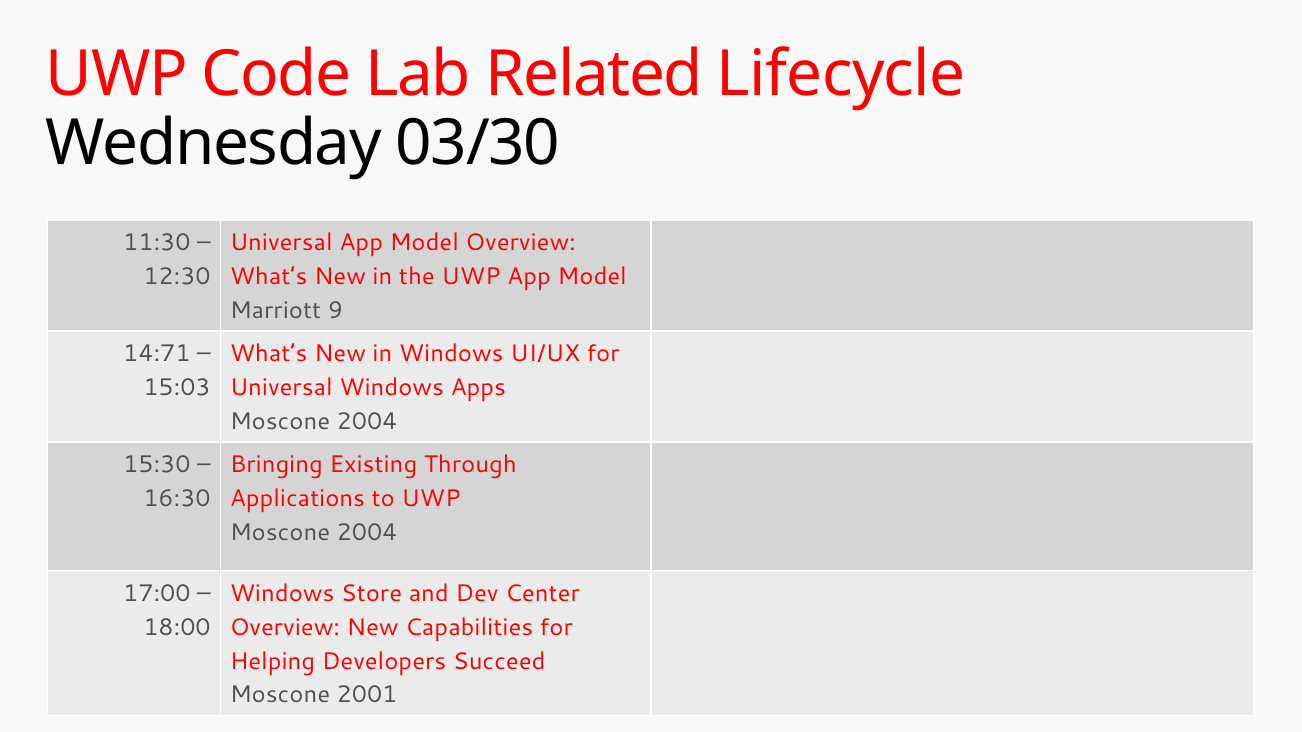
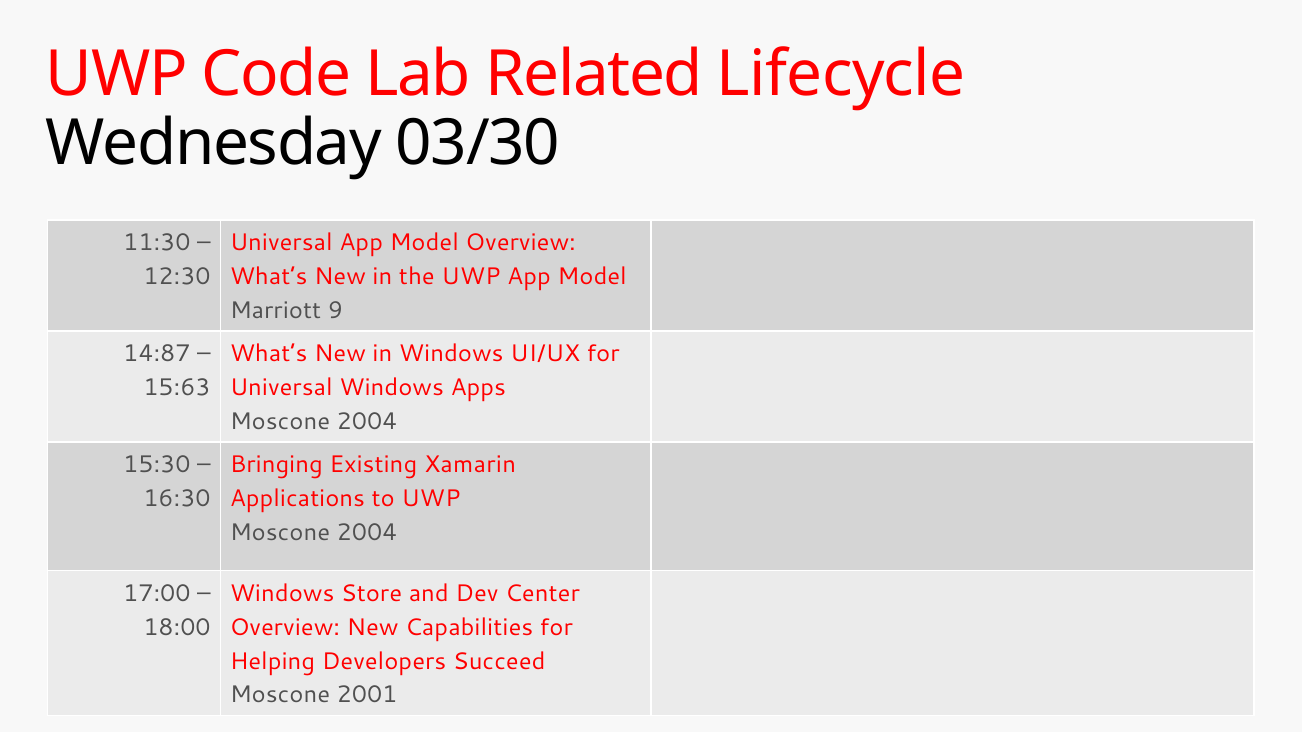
14:71: 14:71 -> 14:87 (157, 354)
15:03: 15:03 -> 15:63 (177, 388)
Through: Through -> Xamarin (470, 465)
